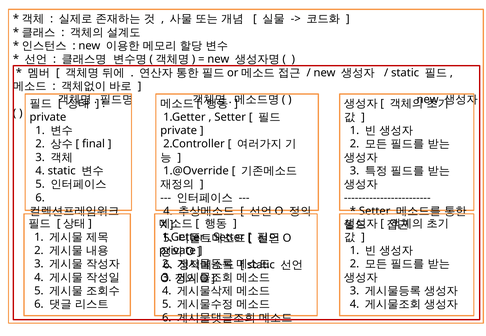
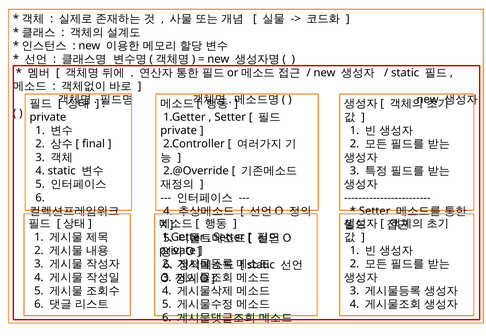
1.@Override: 1.@Override -> 2.@Override (196, 171)
